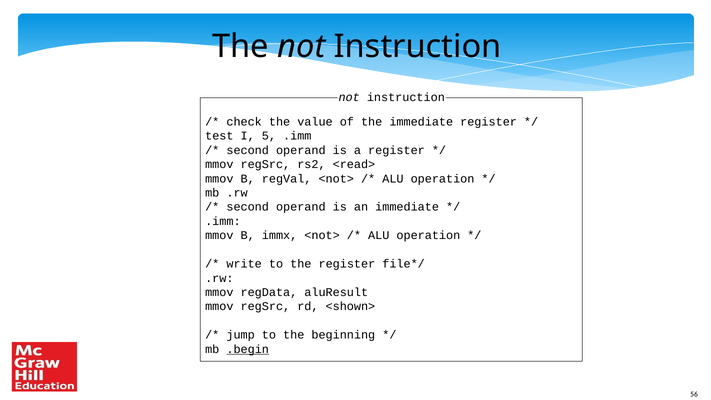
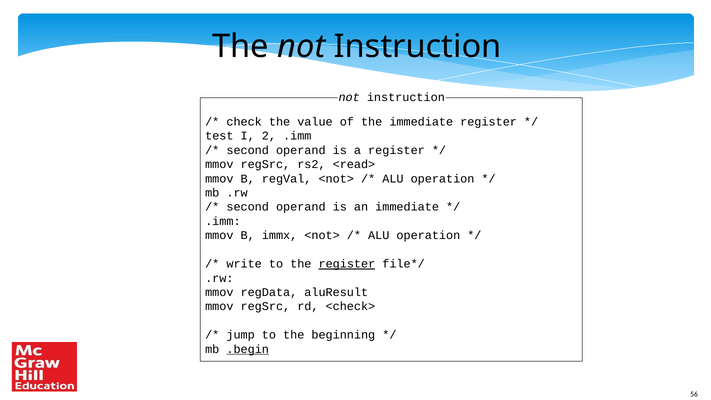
5: 5 -> 2 (269, 136)
register underline: none -> present (347, 264)
<shown>: <shown> -> <check> (350, 307)
